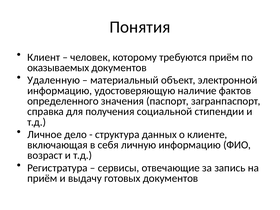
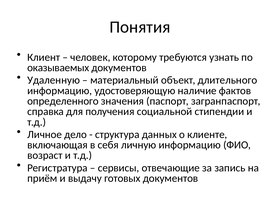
требуются приём: приём -> узнать (224, 57)
электронной: электронной -> длительного (227, 80)
